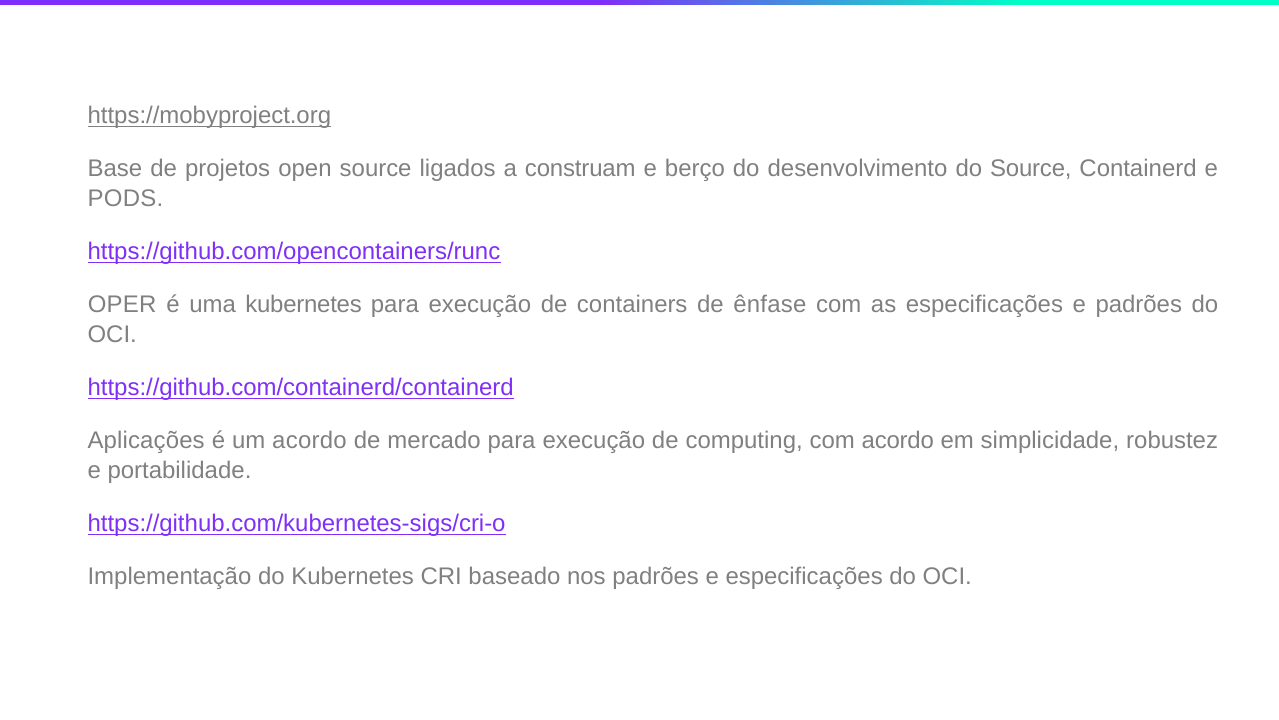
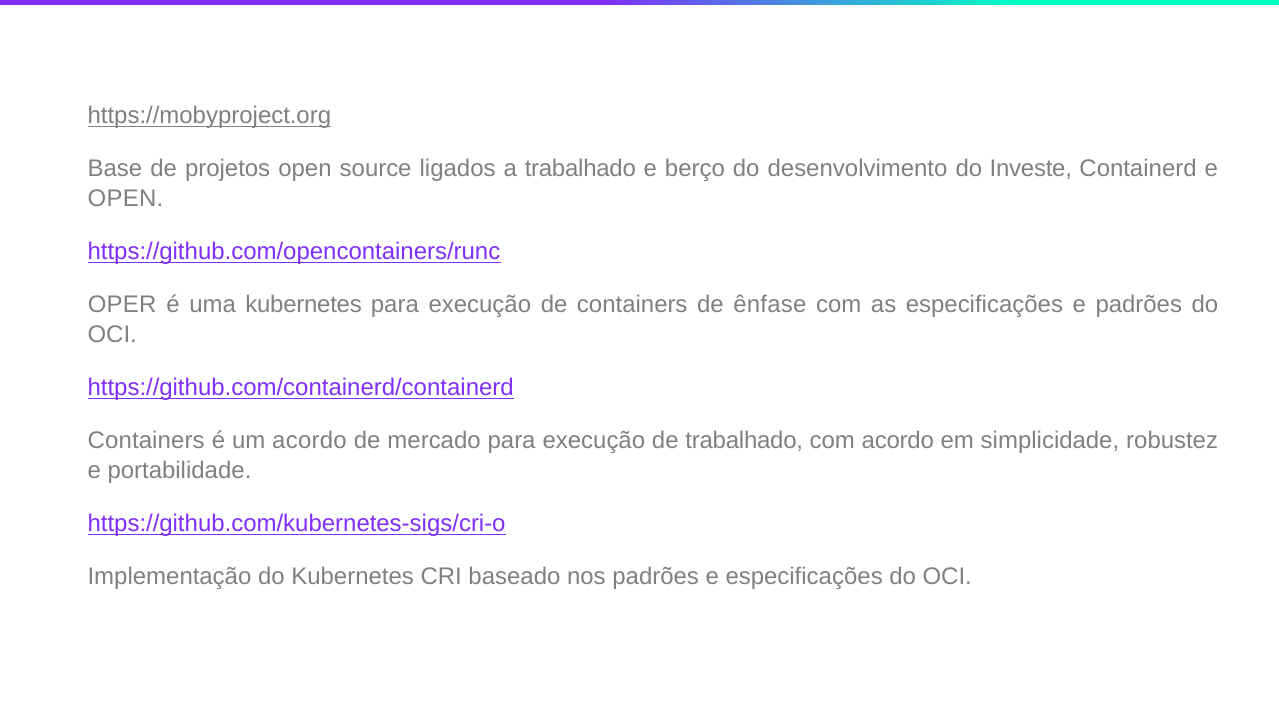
a construam: construam -> trabalhado (580, 169)
do Source: Source -> Investe (1031, 169)
PODS: PODS -> OPEN (125, 198)
Aplicações: Aplicações -> Containers (146, 441)
de computing: computing -> trabalhado (744, 441)
